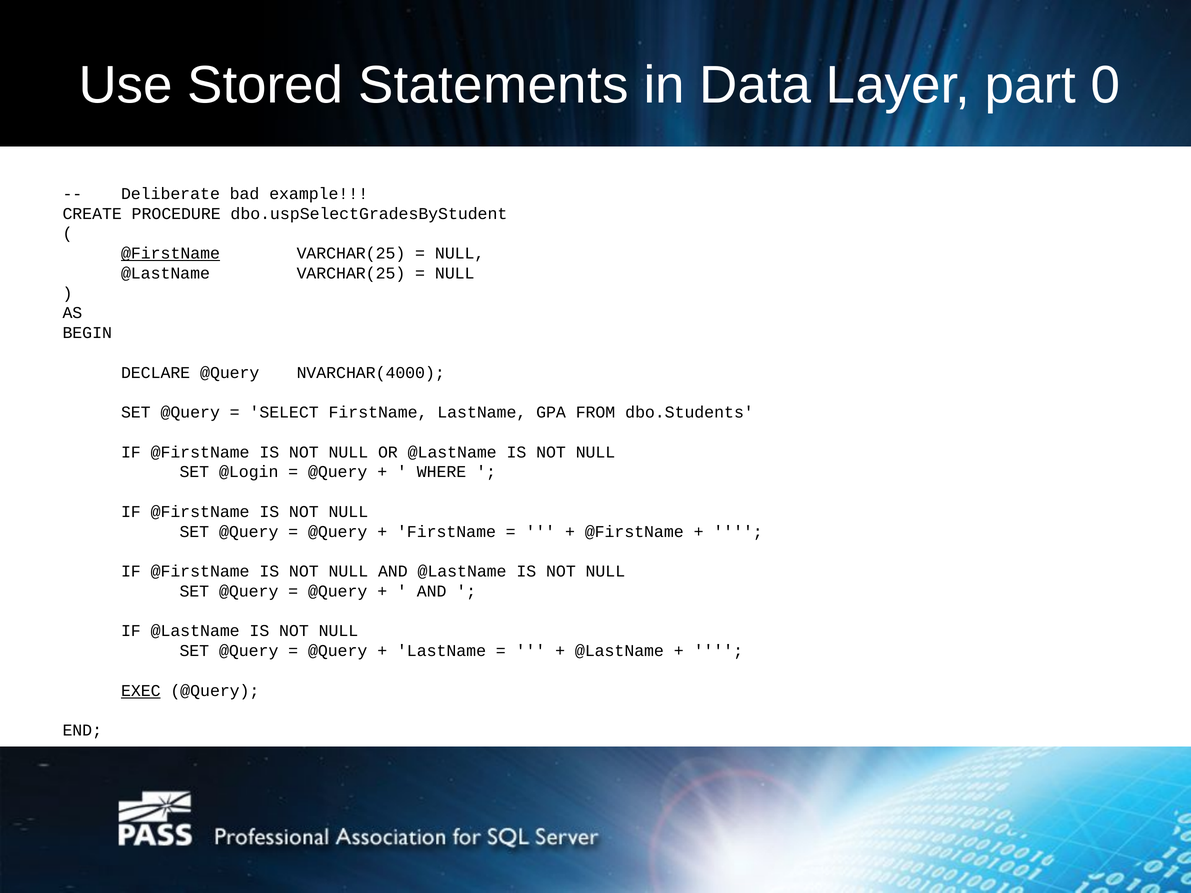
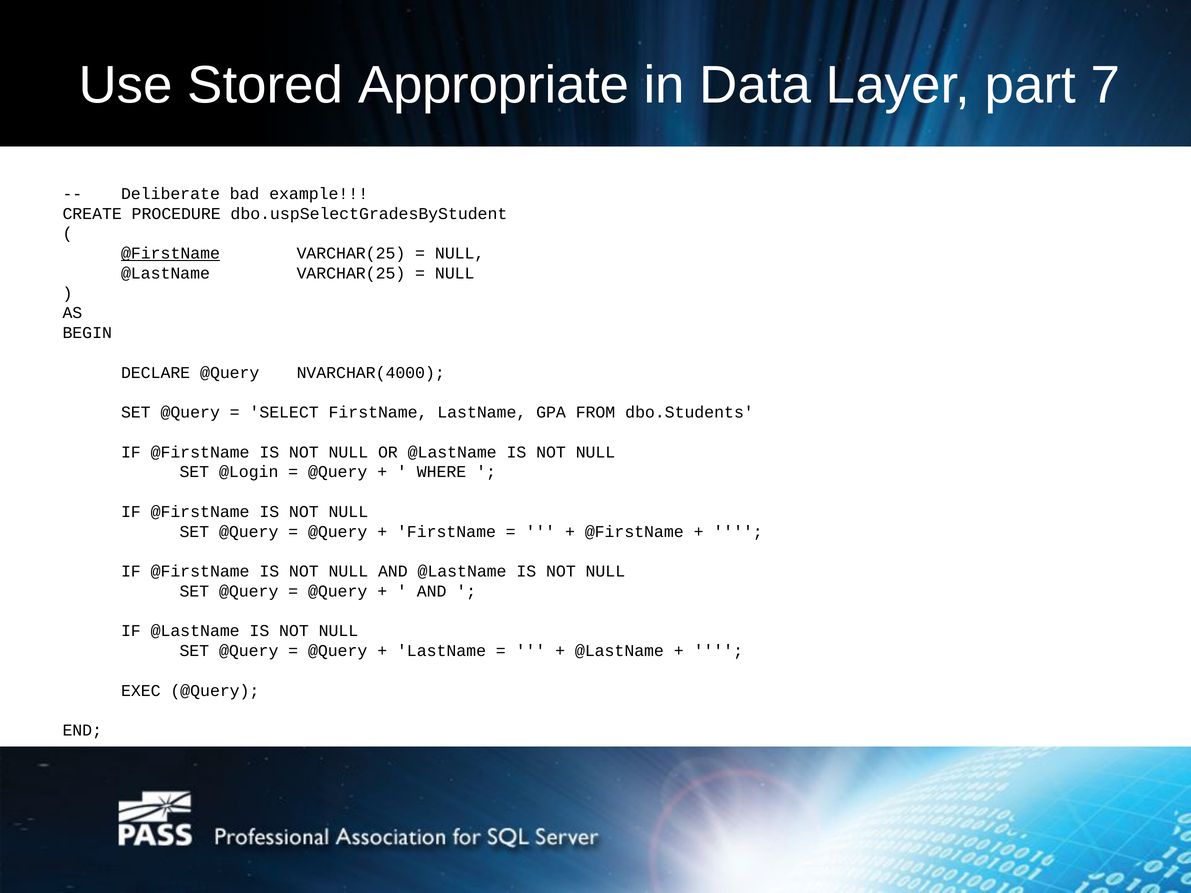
Statements: Statements -> Appropriate (494, 85)
0: 0 -> 7 (1106, 85)
EXEC underline: present -> none (141, 691)
